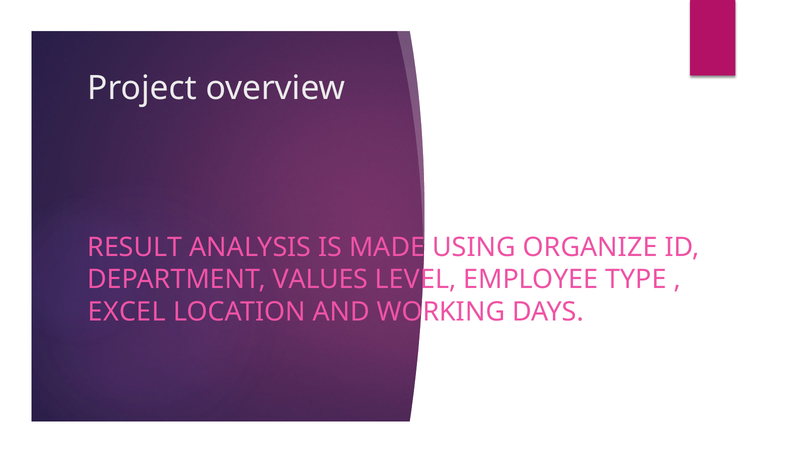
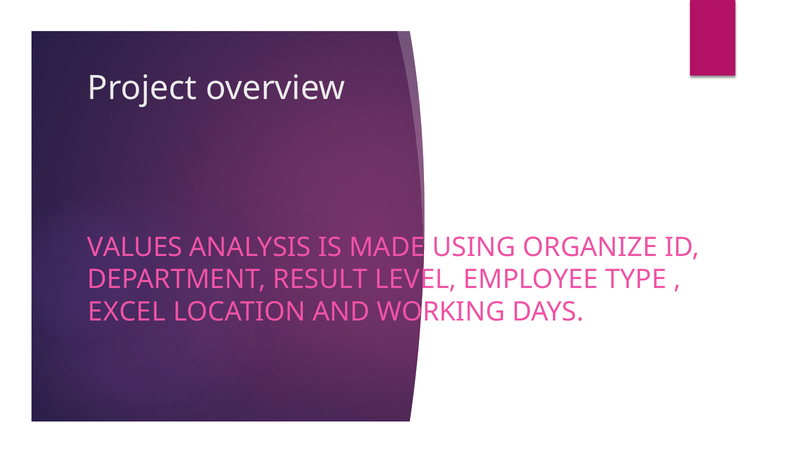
RESULT: RESULT -> VALUES (135, 248)
VALUES: VALUES -> RESULT (320, 280)
